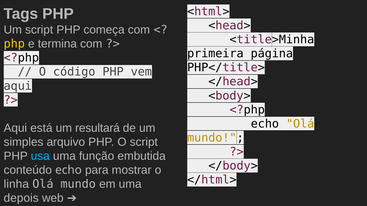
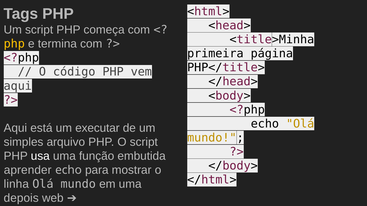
resultará: resultará -> executar (97, 128)
usa colour: light blue -> white (40, 156)
conteúdo: conteúdo -> aprender (28, 170)
